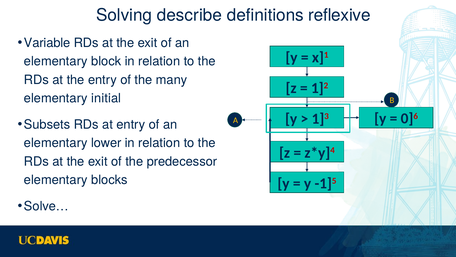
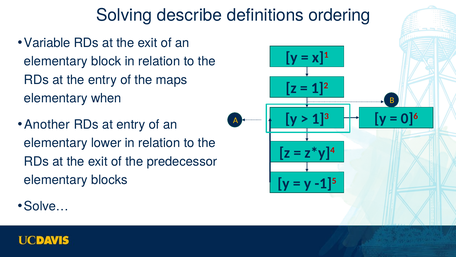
reflexive: reflexive -> ordering (339, 15)
many: many -> maps (172, 80)
initial: initial -> when (106, 98)
Subsets: Subsets -> Another (47, 124)
